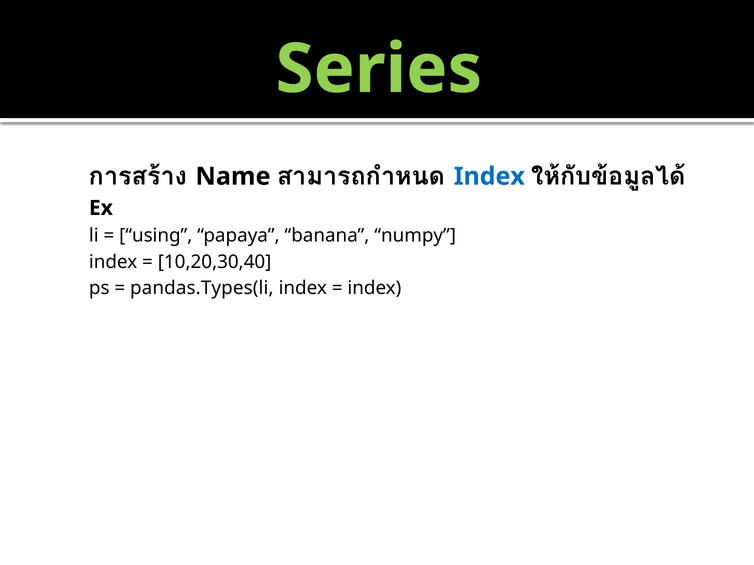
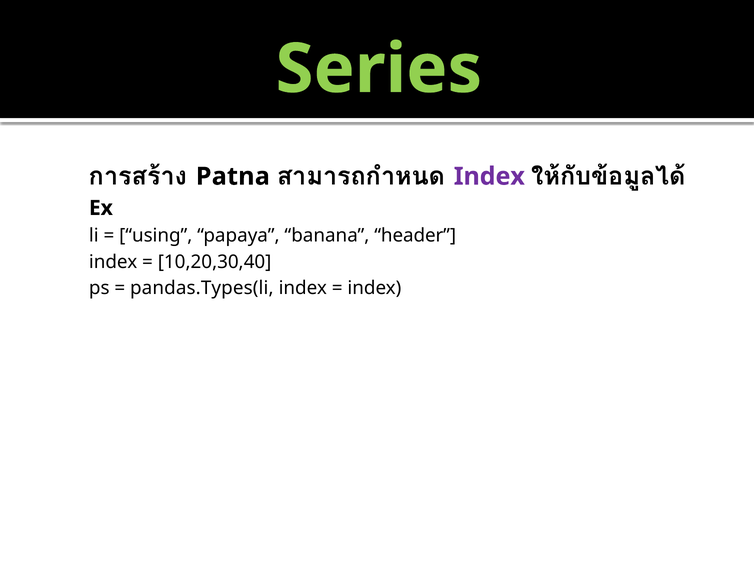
Name: Name -> Patna (233, 177)
Index colour: blue -> purple (489, 177)
numpy: numpy -> header (415, 236)
